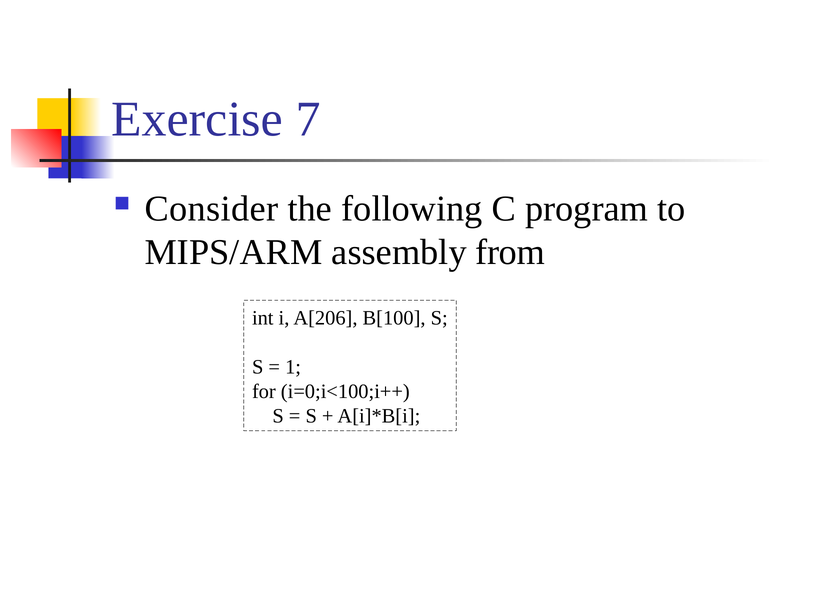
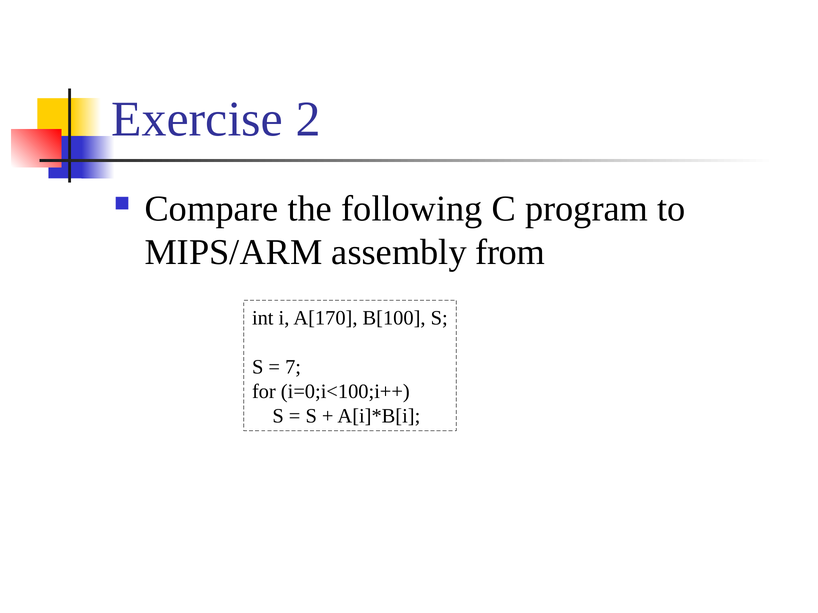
7: 7 -> 2 (308, 119)
Consider: Consider -> Compare (212, 209)
A[206: A[206 -> A[170 (325, 318)
1: 1 -> 7 (293, 367)
